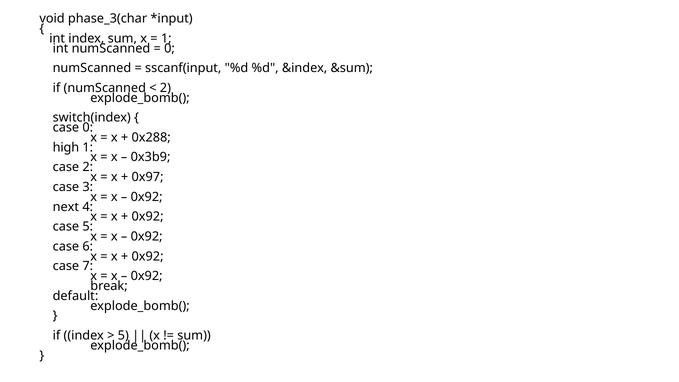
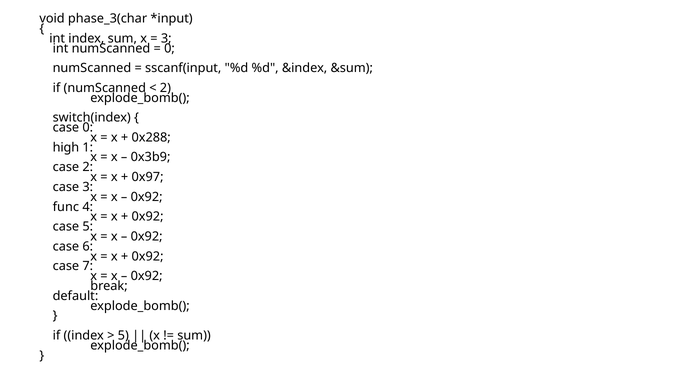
1: 1 -> 3 (166, 38)
next: next -> func (66, 207)
